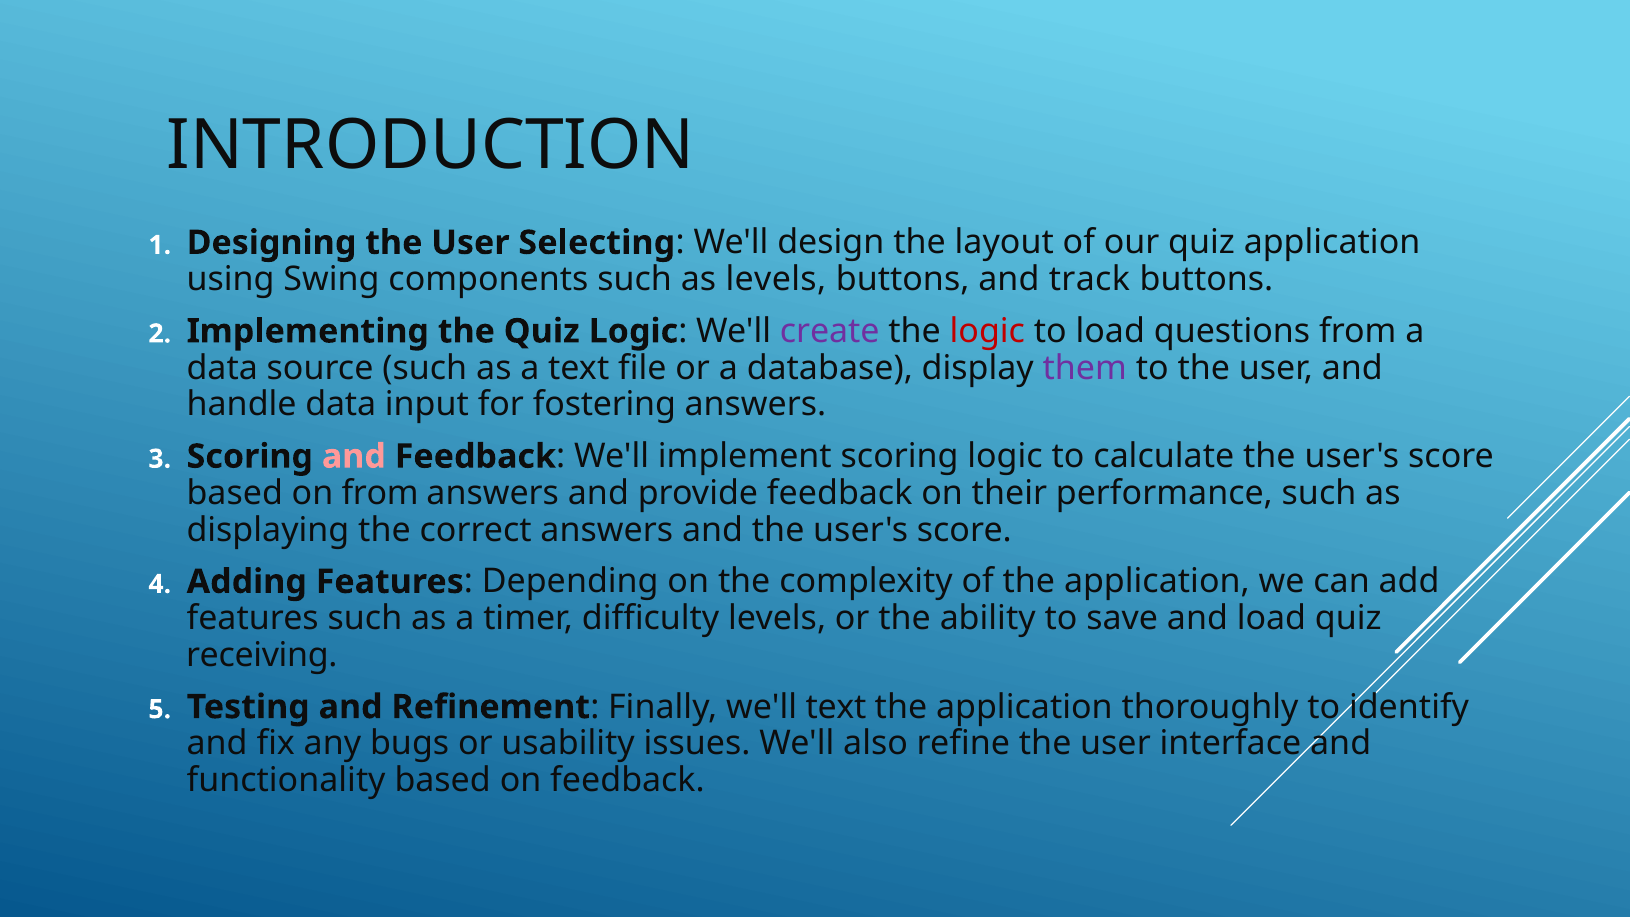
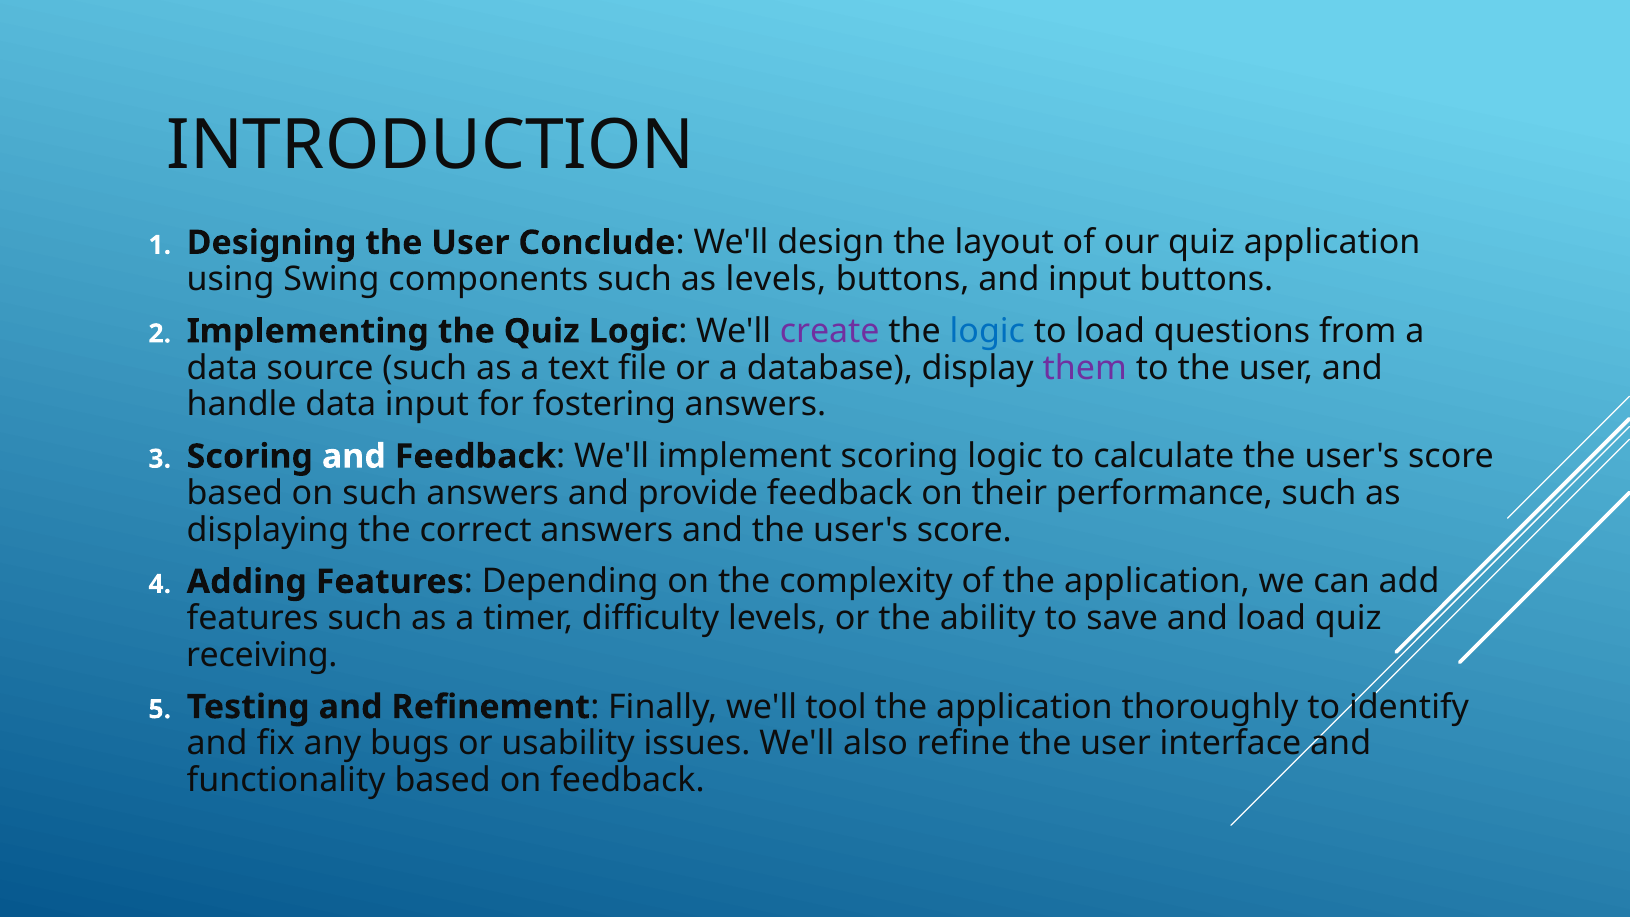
Selecting: Selecting -> Conclude (597, 243)
and track: track -> input (1090, 279)
logic colour: red -> blue (987, 331)
and colour: pink -> white (354, 456)
on from: from -> such (380, 493)
we'll text: text -> tool (836, 707)
